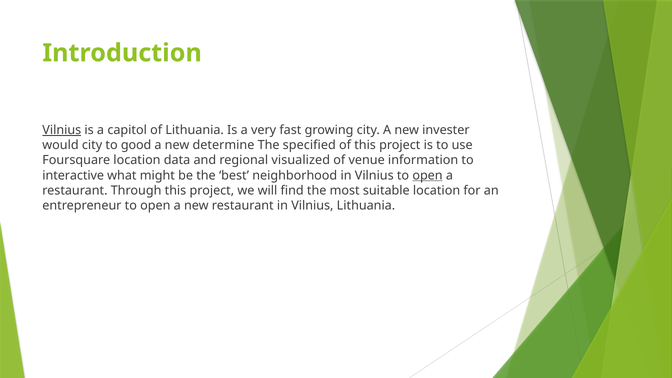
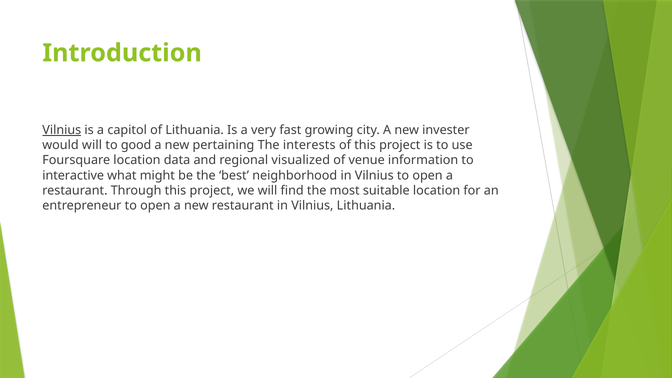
would city: city -> will (92, 145)
determine: determine -> pertaining (223, 145)
specified: specified -> interests (309, 145)
open underline: present -> none (428, 175)
